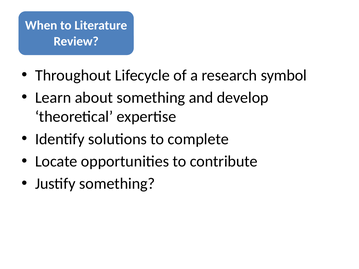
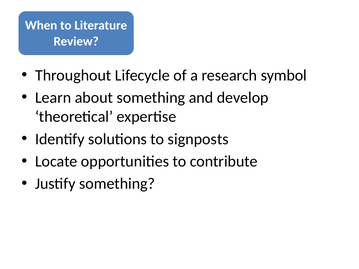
complete: complete -> signposts (198, 139)
